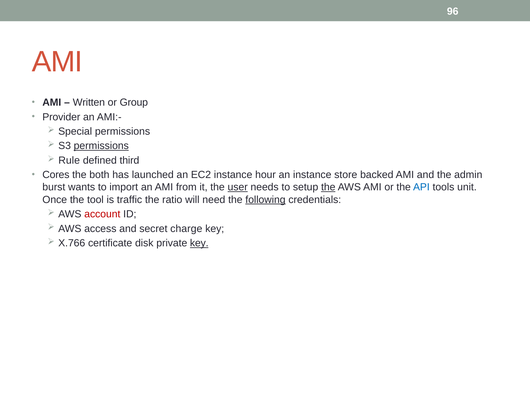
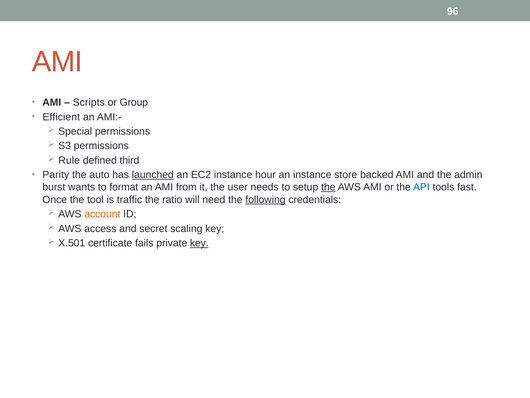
Written: Written -> Scripts (89, 102)
Provider: Provider -> Efficient (61, 117)
permissions underline: present -> none (101, 146)
Cores: Cores -> Parity (56, 175)
both: both -> auto (99, 175)
launched underline: none -> present (153, 175)
import: import -> format (124, 187)
user underline: present -> none (238, 187)
unit: unit -> fast (467, 187)
account colour: red -> orange (102, 214)
charge: charge -> scaling (186, 228)
X.766: X.766 -> X.501 (72, 243)
disk: disk -> fails (144, 243)
